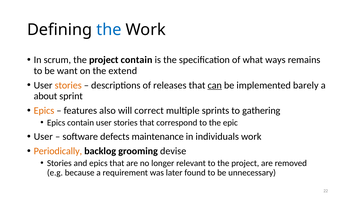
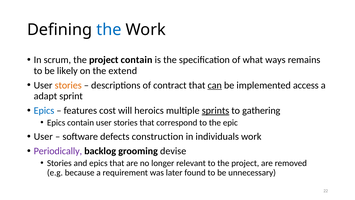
want: want -> likely (67, 71)
releases: releases -> contract (170, 85)
barely: barely -> access (306, 85)
about: about -> adapt (45, 96)
Epics colour: orange -> blue (44, 110)
also: also -> cost (108, 110)
correct: correct -> heroics (149, 110)
sprints underline: none -> present (216, 110)
maintenance: maintenance -> construction (158, 136)
Periodically colour: orange -> purple (58, 151)
